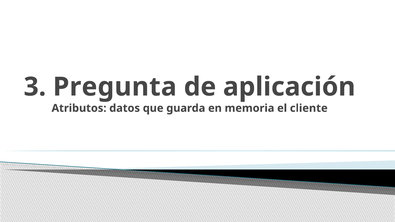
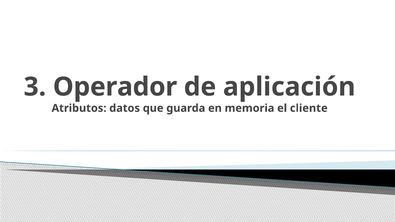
Pregunta: Pregunta -> Operador (115, 87)
